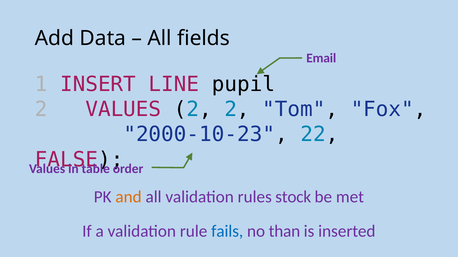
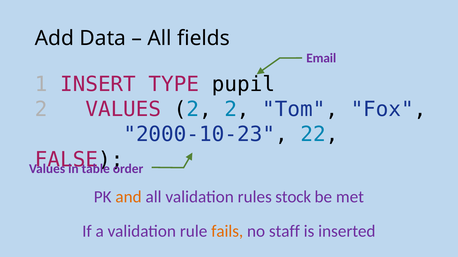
LINE: LINE -> TYPE (174, 84)
fails colour: blue -> orange (227, 232)
than: than -> staff (284, 232)
